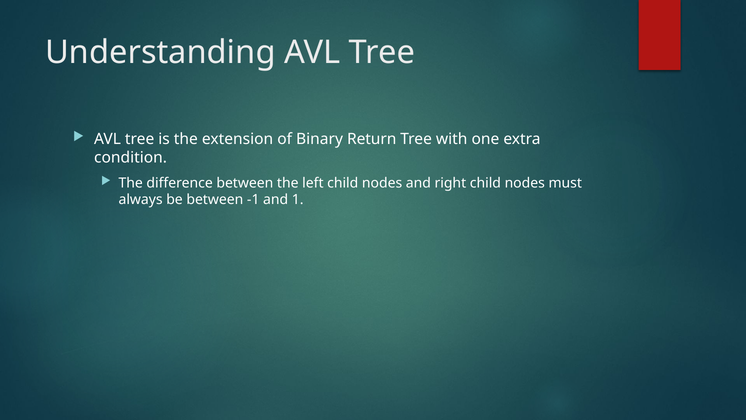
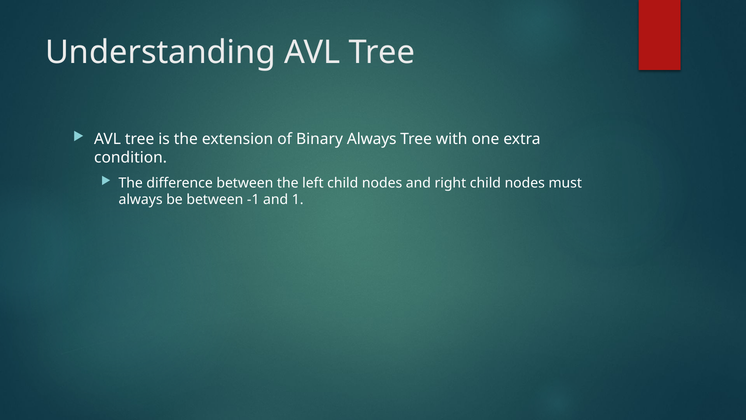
Binary Return: Return -> Always (372, 139)
